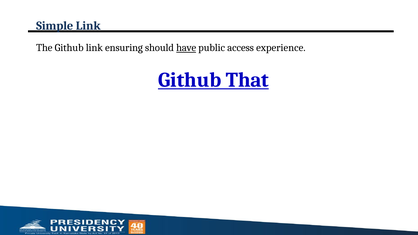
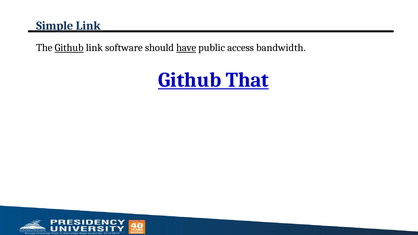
Github underline: none -> present (69, 48)
ensuring: ensuring -> software (124, 48)
experience: experience -> bandwidth (281, 48)
